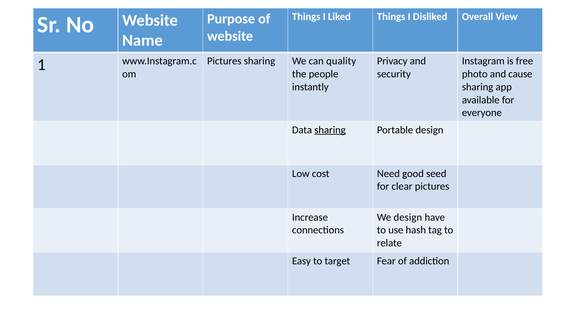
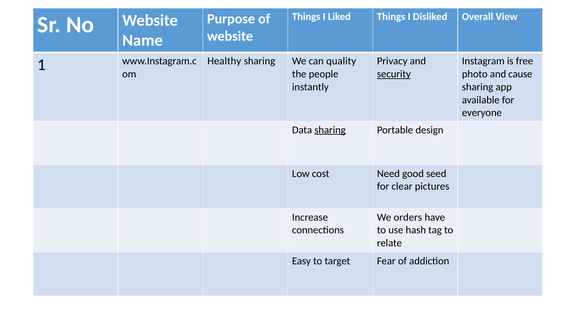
Pictures: Pictures -> Healthy (224, 61)
security underline: none -> present (394, 74)
We design: design -> orders (408, 217)
